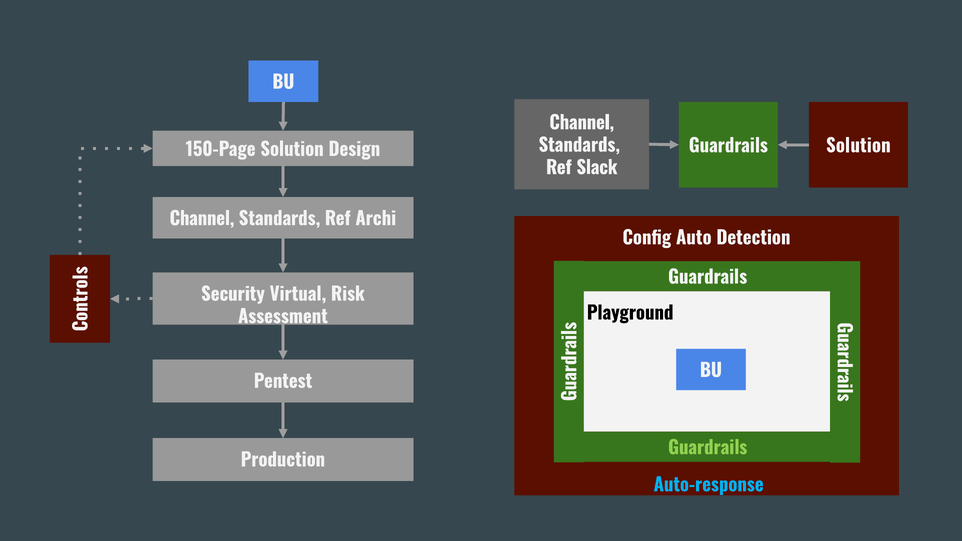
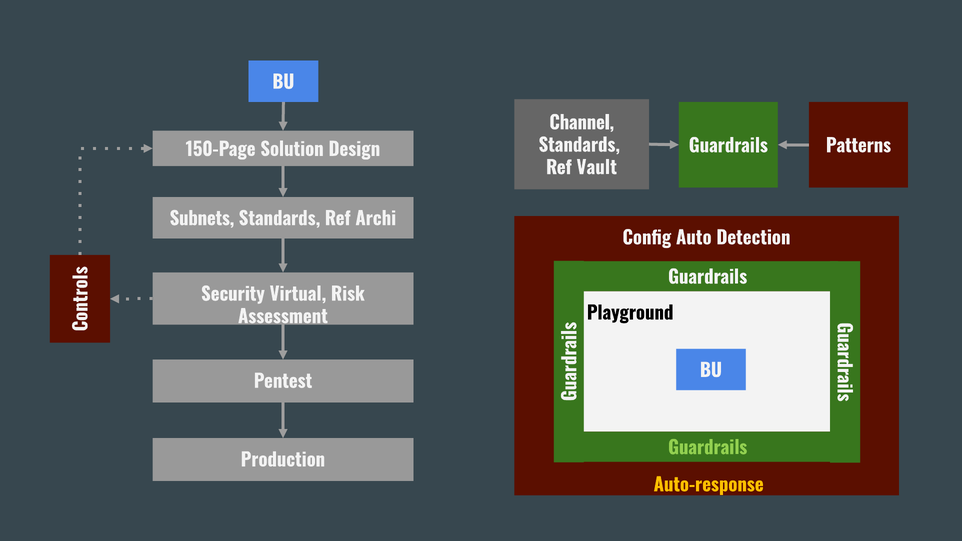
Guardrails Solution: Solution -> Patterns (859, 146)
Slack: Slack -> Vault (597, 168)
Channel: Channel -> Subnets (202, 219)
Auto-response colour: light blue -> yellow (709, 485)
